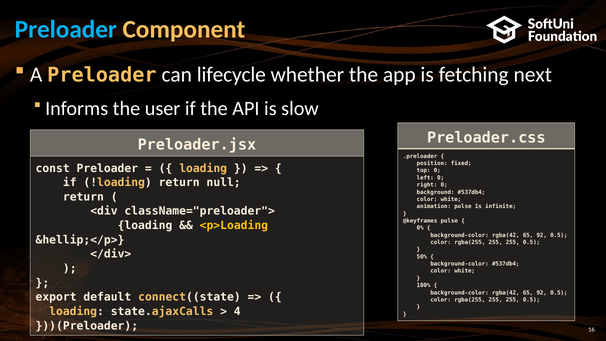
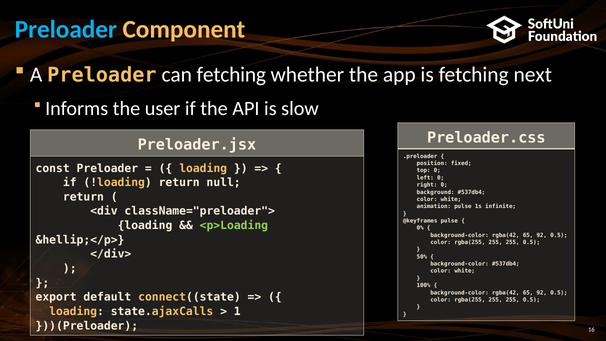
can lifecycle: lifecycle -> fetching (231, 75)
<p>Loading colour: yellow -> light green (234, 226)
4: 4 -> 1 (237, 311)
